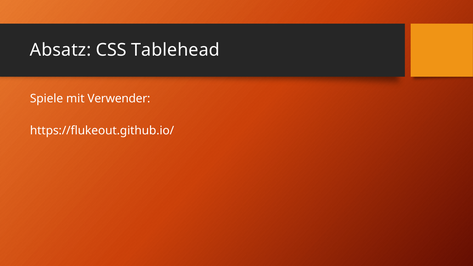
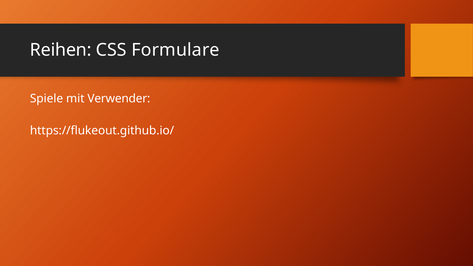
Absatz: Absatz -> Reihen (61, 50)
Tablehead: Tablehead -> Formulare (176, 50)
